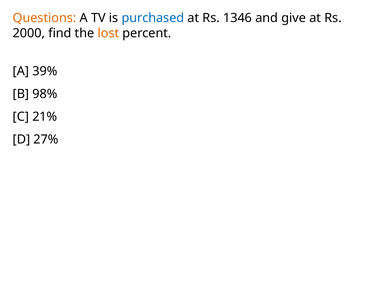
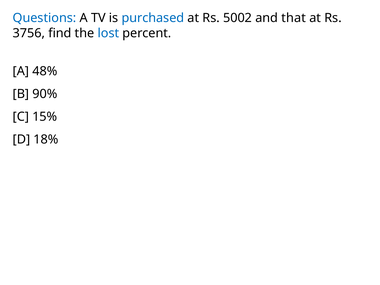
Questions colour: orange -> blue (44, 18)
1346: 1346 -> 5002 (238, 18)
give: give -> that (294, 18)
2000: 2000 -> 3756 (29, 33)
lost colour: orange -> blue (108, 33)
39%: 39% -> 48% (45, 71)
98%: 98% -> 90% (45, 94)
21%: 21% -> 15% (45, 117)
27%: 27% -> 18% (46, 139)
